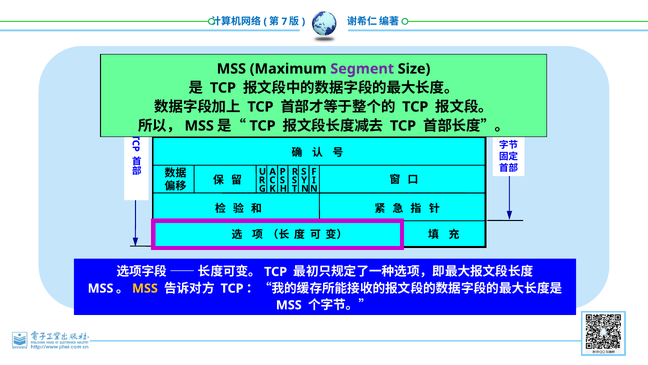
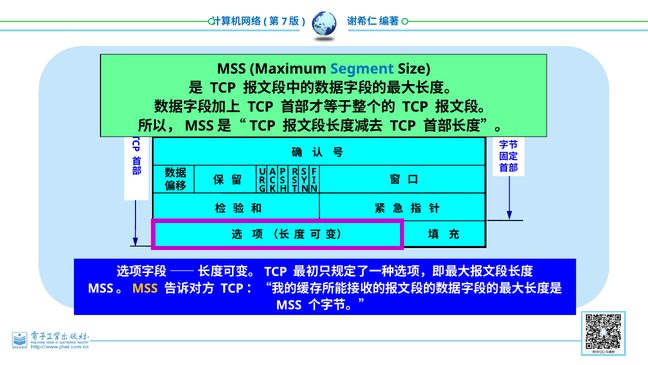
Segment colour: purple -> blue (362, 69)
